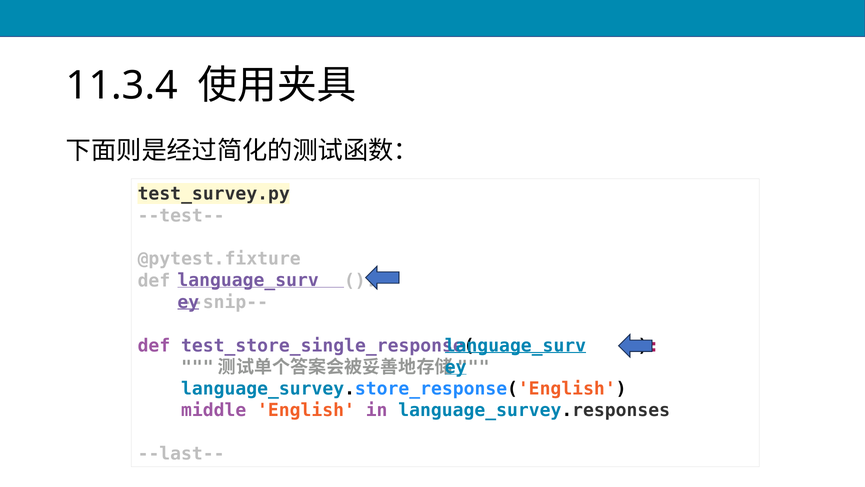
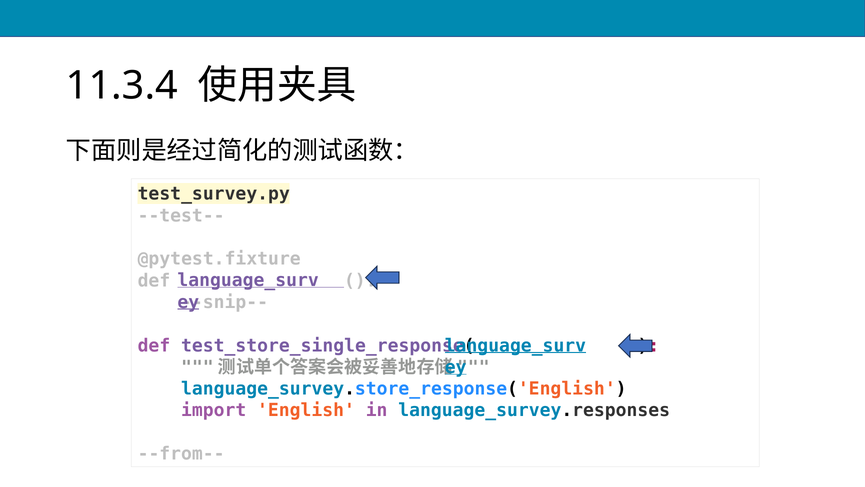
middle: middle -> import (214, 410)
--last--: --last-- -> --from-- (181, 453)
